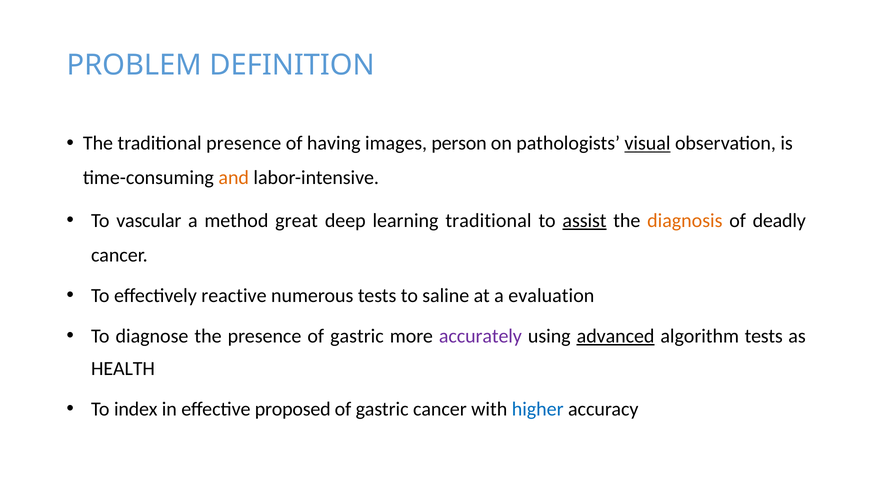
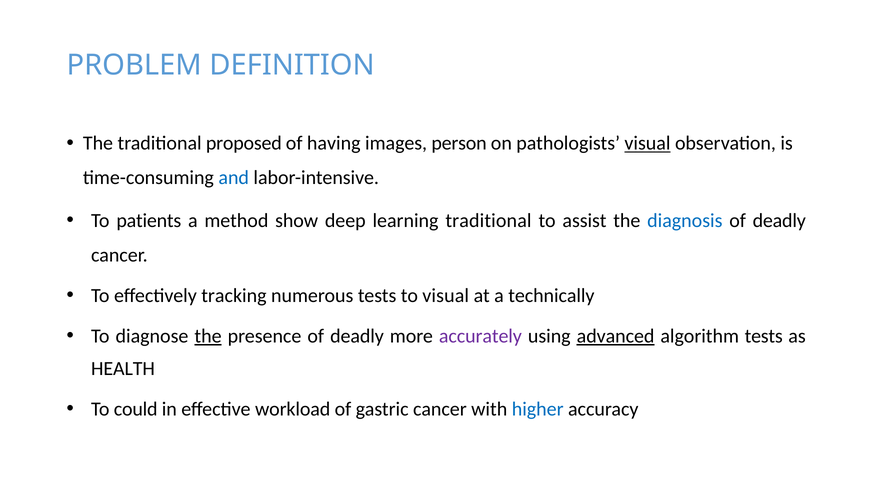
traditional presence: presence -> proposed (244, 143)
and colour: orange -> blue (234, 178)
vascular: vascular -> patients (149, 221)
great: great -> show (297, 221)
assist underline: present -> none (584, 221)
diagnosis colour: orange -> blue (685, 221)
reactive: reactive -> tracking (234, 296)
to saline: saline -> visual (446, 296)
evaluation: evaluation -> technically (551, 296)
the underline: none -> present (208, 336)
presence of gastric: gastric -> deadly (357, 336)
index: index -> could (136, 409)
proposed: proposed -> workload (293, 409)
